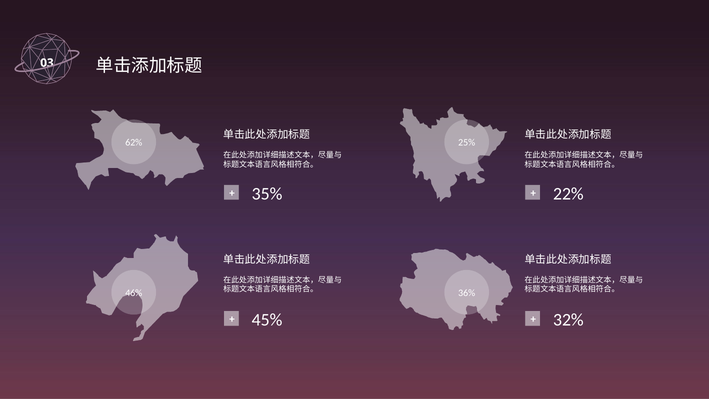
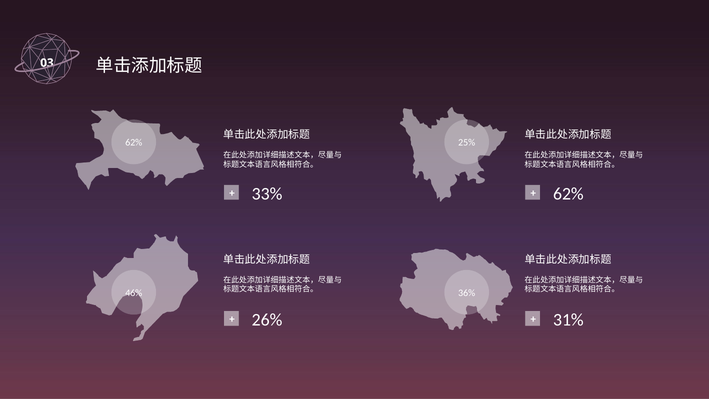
35%: 35% -> 33% (267, 194)
22%: 22% -> 62% (568, 194)
45%: 45% -> 26% (267, 320)
32%: 32% -> 31% (568, 320)
